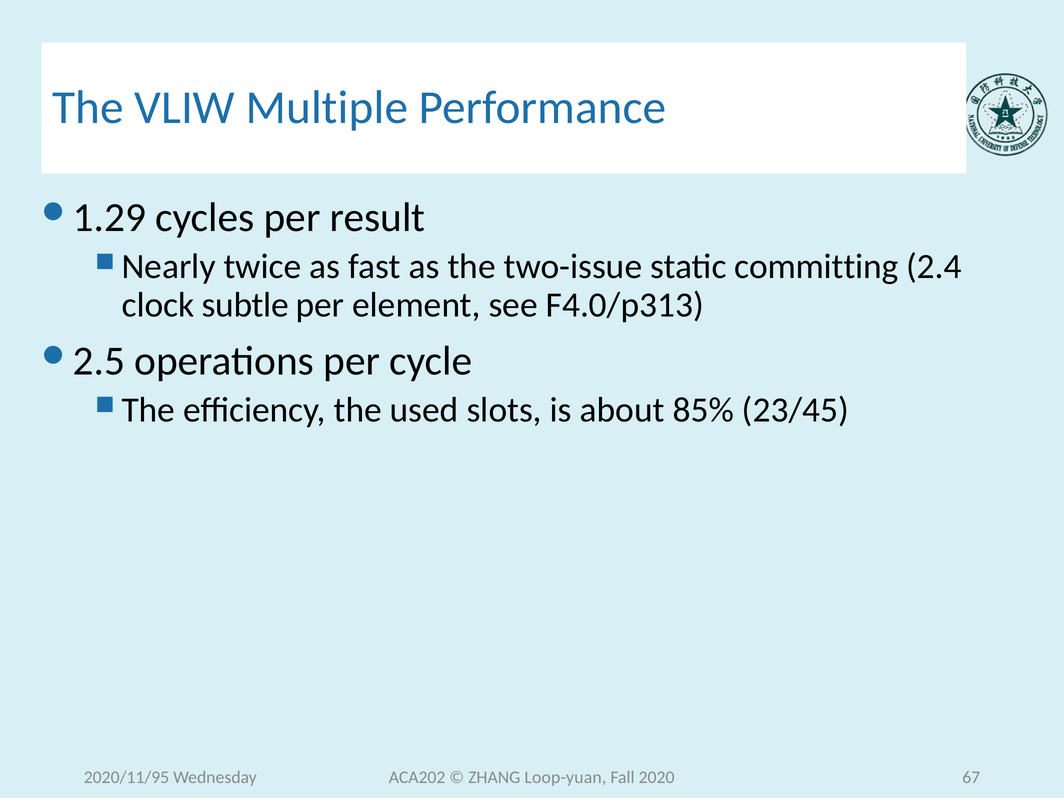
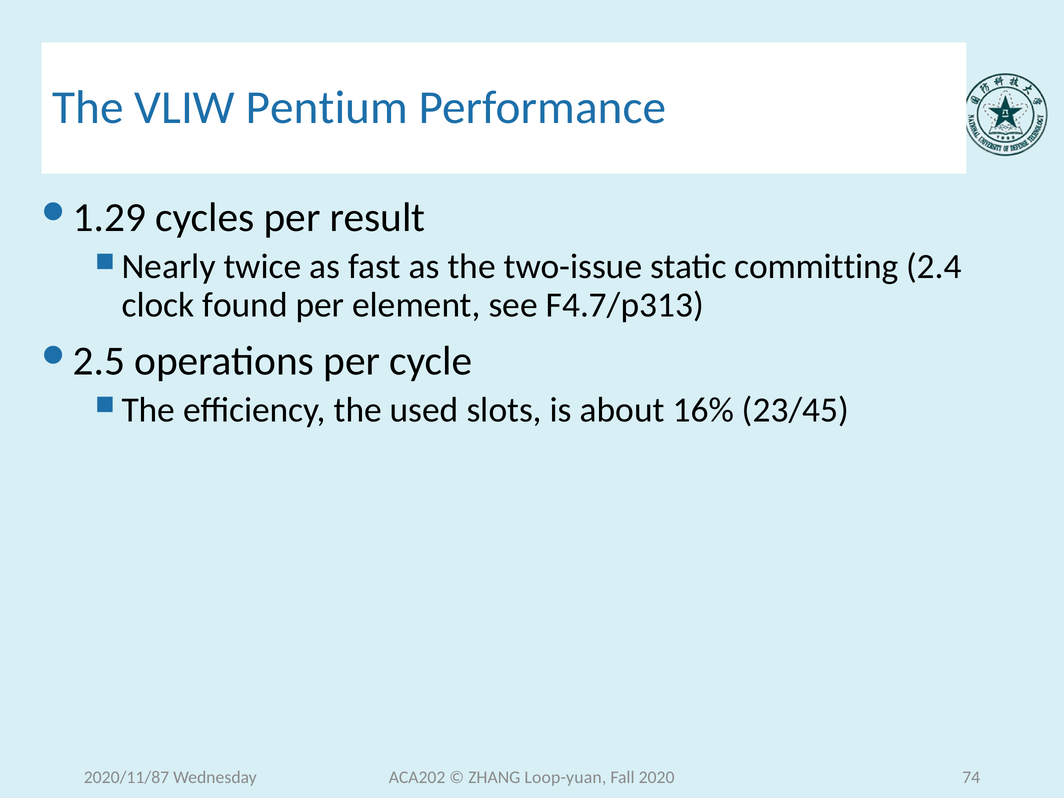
Multiple: Multiple -> Pentium (327, 108)
subtle: subtle -> found (245, 305)
F4.0/p313: F4.0/p313 -> F4.7/p313 (625, 305)
85%: 85% -> 16% (703, 410)
67: 67 -> 74 (971, 777)
2020/11/95: 2020/11/95 -> 2020/11/87 (126, 777)
